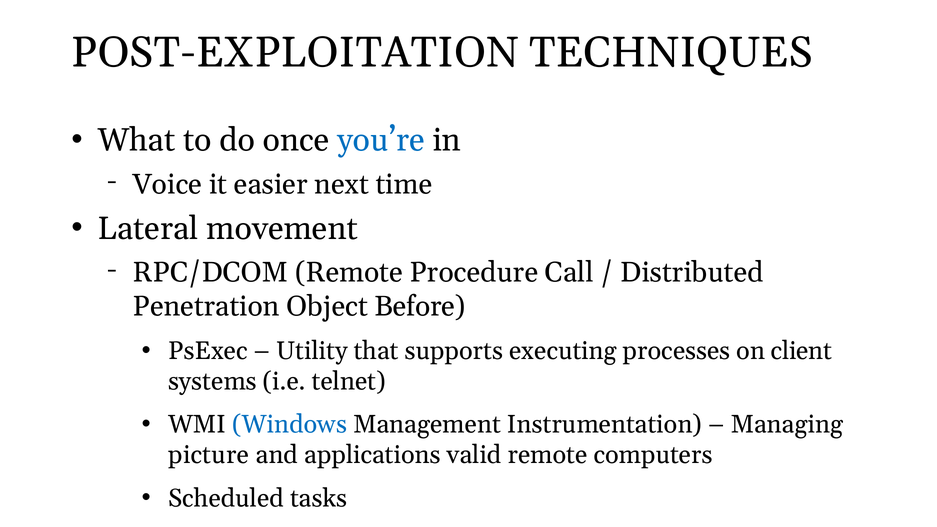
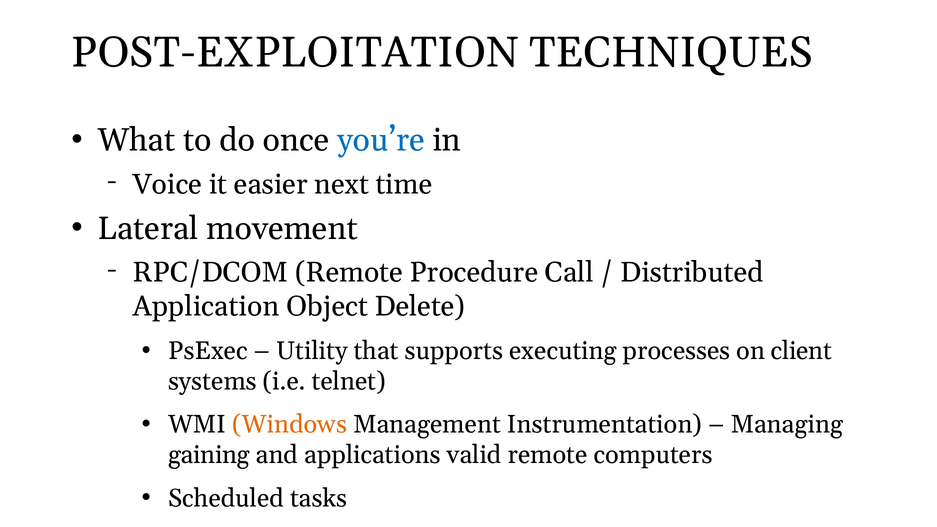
Penetration: Penetration -> Application (206, 306)
Before: Before -> Delete (420, 306)
Windows colour: blue -> orange (290, 425)
picture: picture -> gaining (209, 455)
